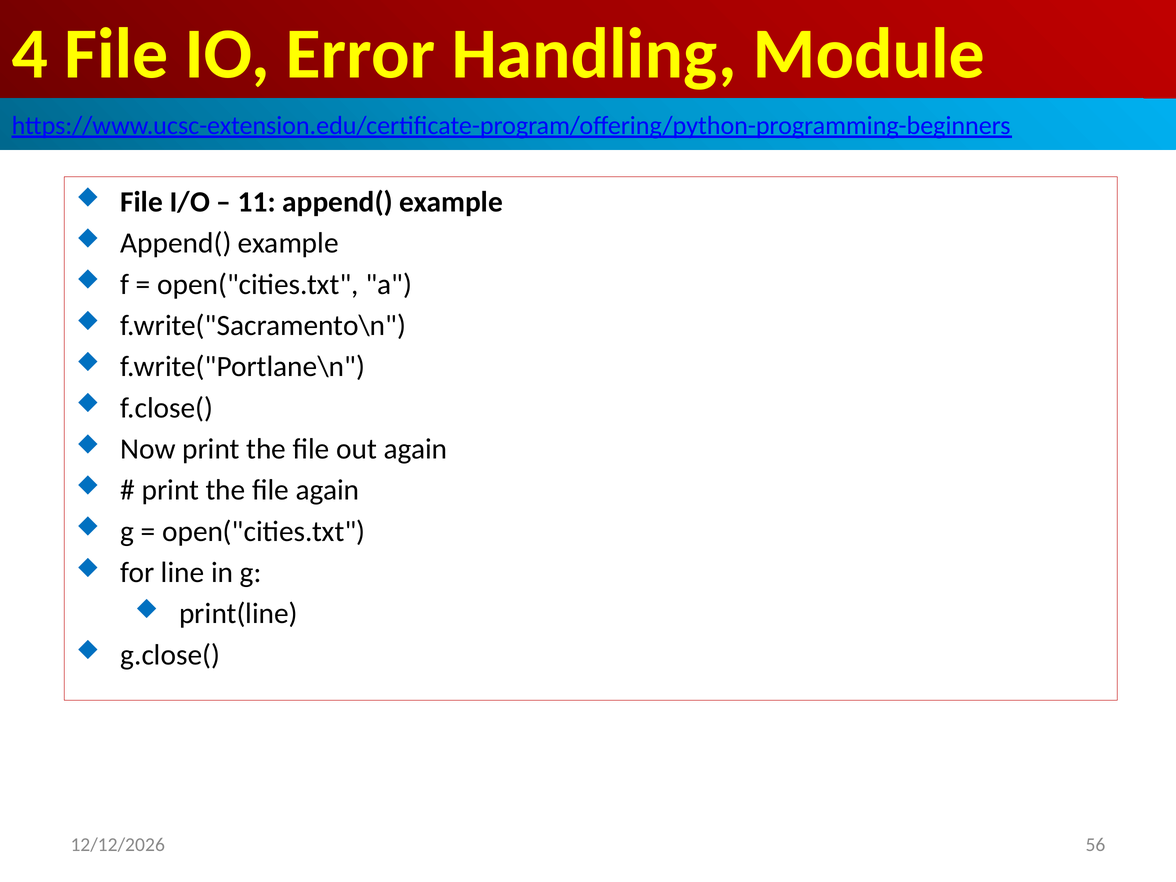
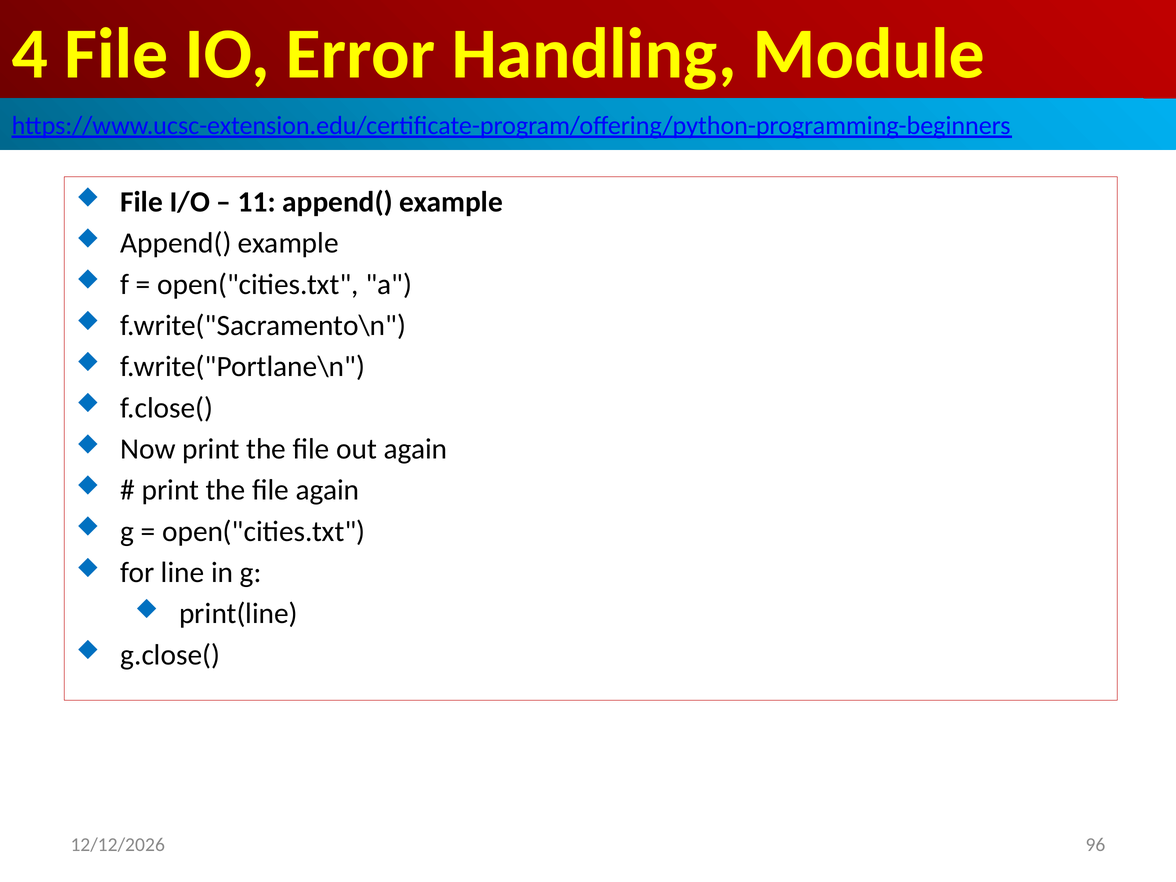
56: 56 -> 96 (1096, 845)
